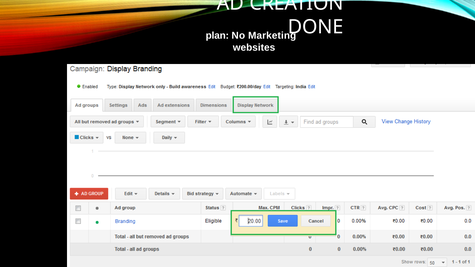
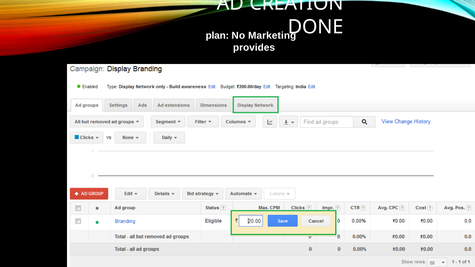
websites: websites -> provides (254, 48)
